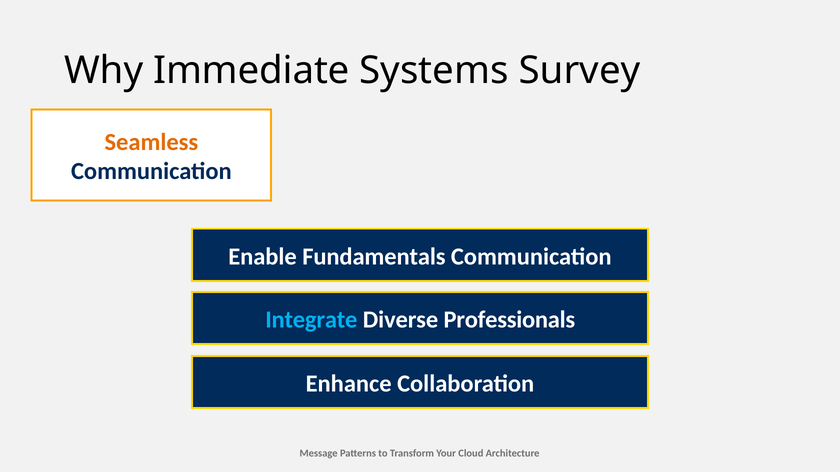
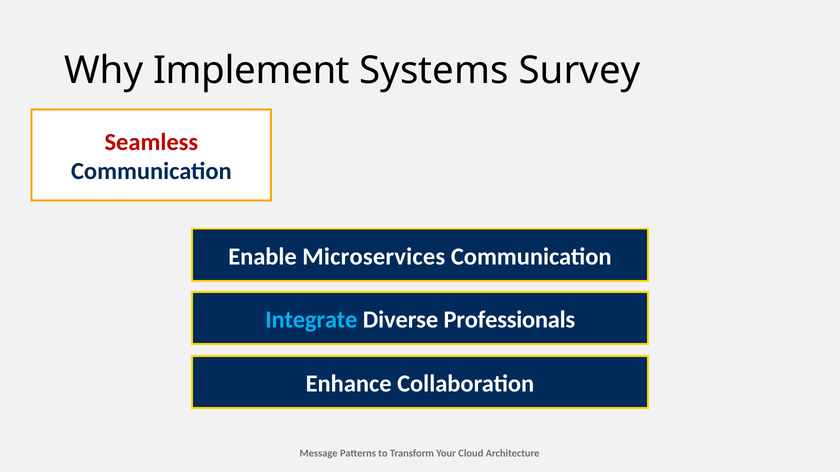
Immediate: Immediate -> Implement (251, 71)
Seamless colour: orange -> red (151, 142)
Fundamentals: Fundamentals -> Microservices (374, 257)
